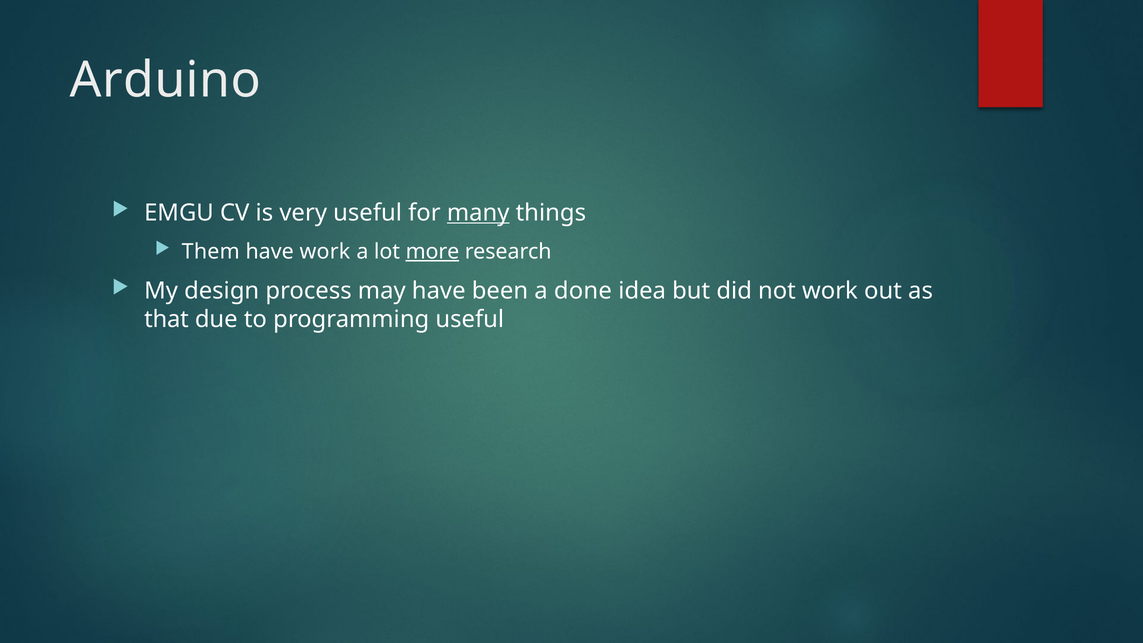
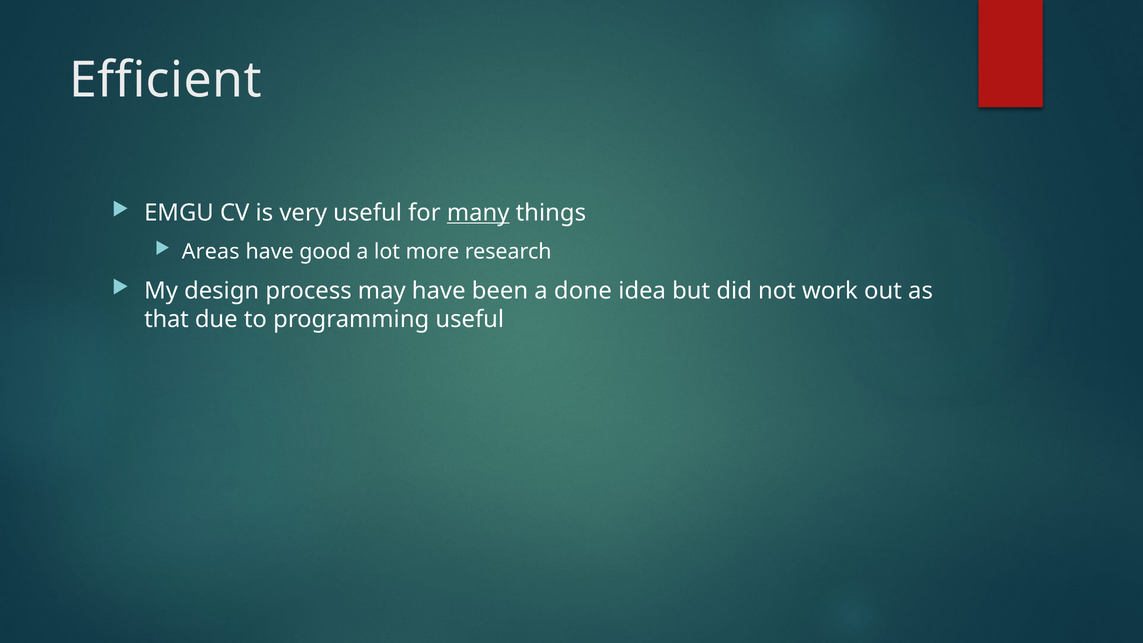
Arduino: Arduino -> Efficient (165, 80)
Them: Them -> Areas (211, 252)
have work: work -> good (325, 252)
more underline: present -> none (432, 252)
